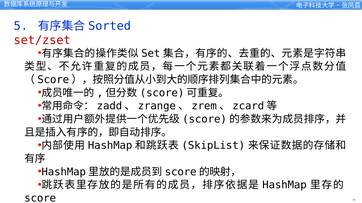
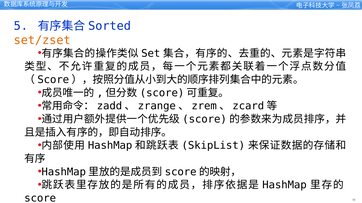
set/zset colour: red -> orange (42, 40)
